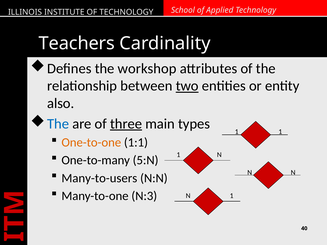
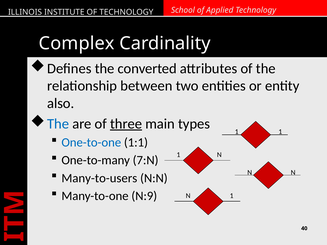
Teachers: Teachers -> Complex (77, 44)
workshop: workshop -> converted (147, 69)
two underline: present -> none (187, 86)
One-to-one colour: orange -> blue (91, 143)
5:N: 5:N -> 7:N (146, 160)
N:3: N:3 -> N:9 (144, 196)
